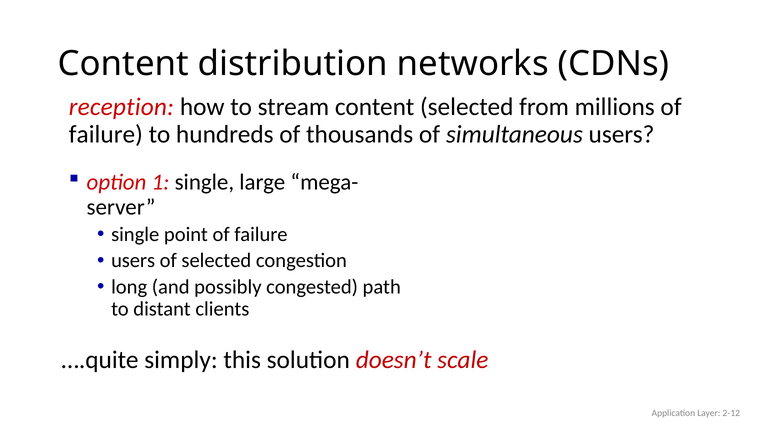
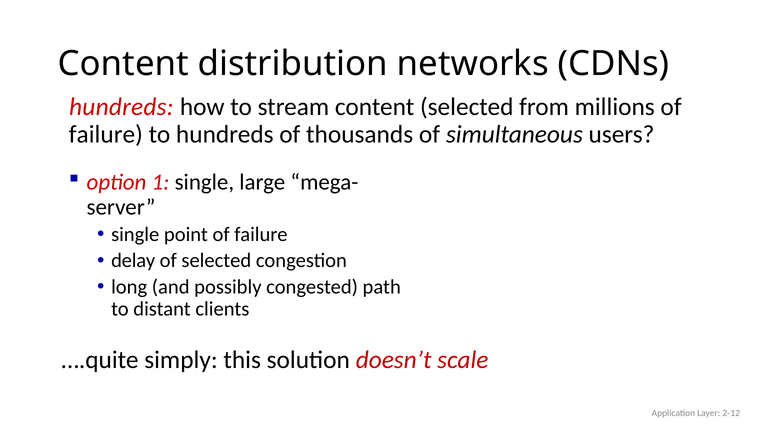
reception: reception -> hundreds (121, 107)
users: users -> delay (133, 261)
